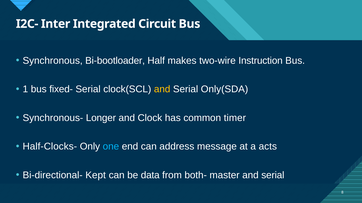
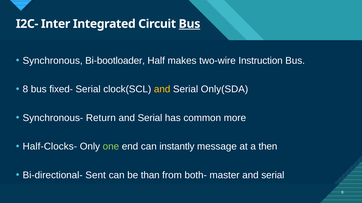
Bus underline: none -> present (189, 24)
1: 1 -> 8 (25, 90)
Longer: Longer -> Return (101, 118)
Clock: Clock -> Serial (150, 118)
timer: timer -> more (235, 118)
one colour: light blue -> light green (111, 147)
address: address -> instantly (177, 147)
acts: acts -> then (268, 147)
Kept: Kept -> Sent (96, 176)
data: data -> than (150, 176)
